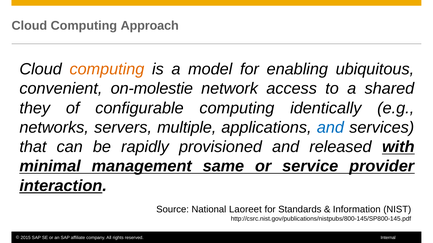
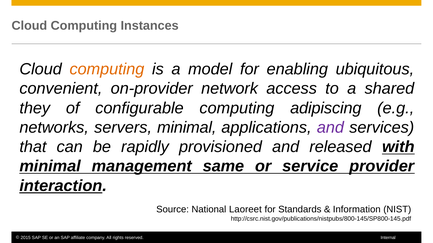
Approach: Approach -> Instances (150, 26)
on-molestie: on-molestie -> on-provider (152, 89)
identically: identically -> adipiscing (326, 108)
servers multiple: multiple -> minimal (187, 128)
and colour: blue -> purple (330, 128)
